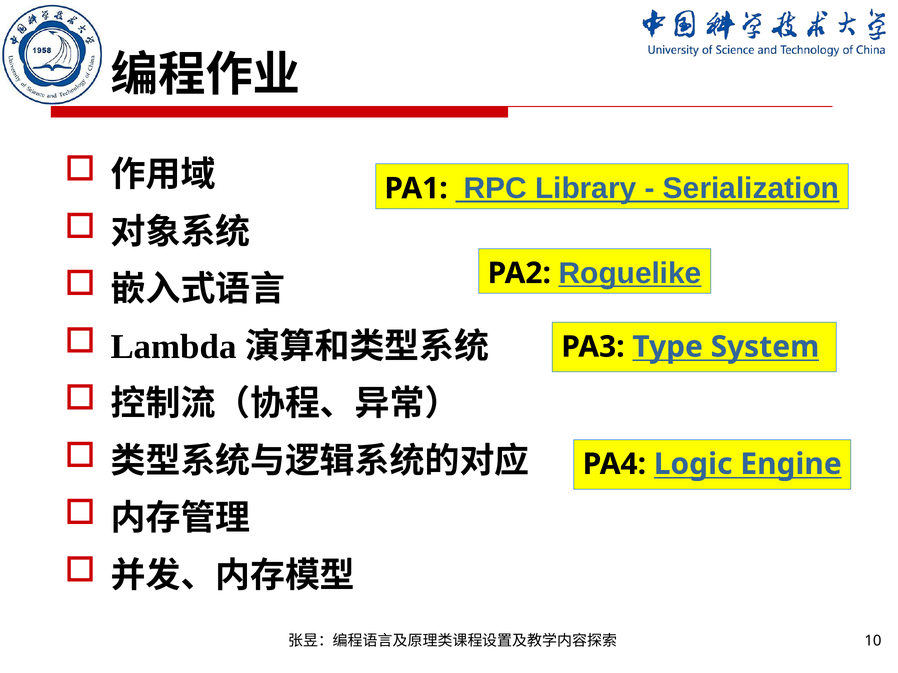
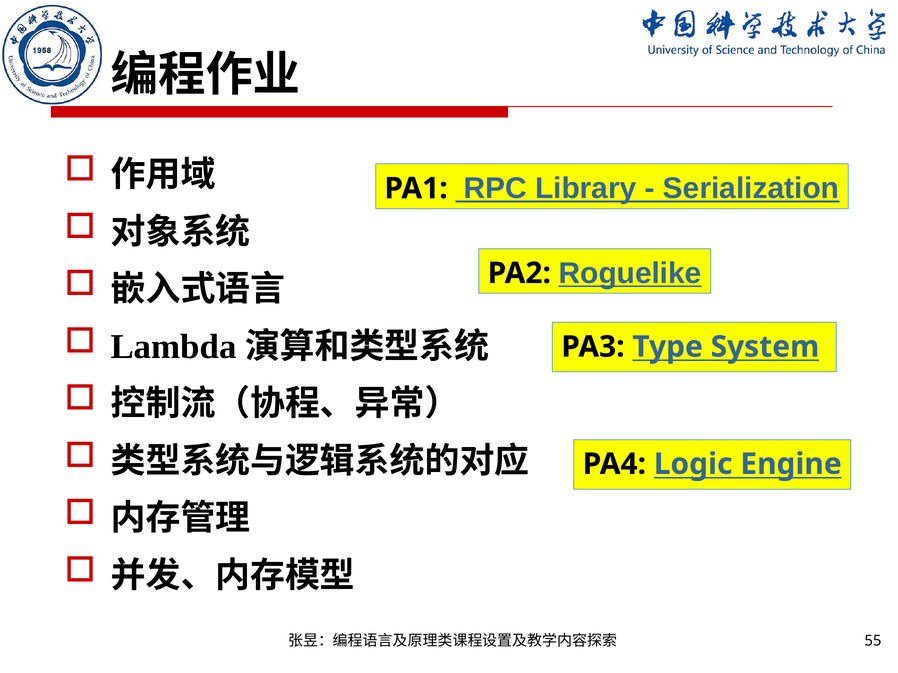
10: 10 -> 55 (873, 641)
